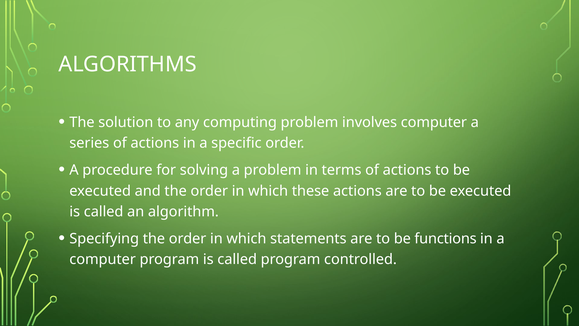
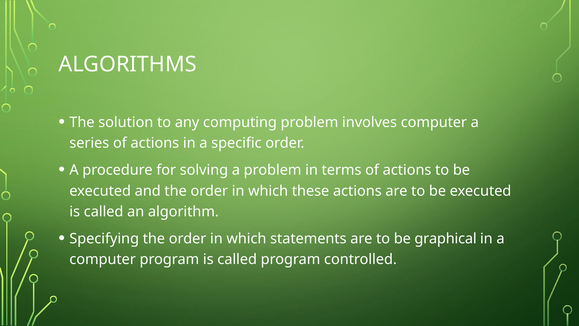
functions: functions -> graphical (446, 238)
